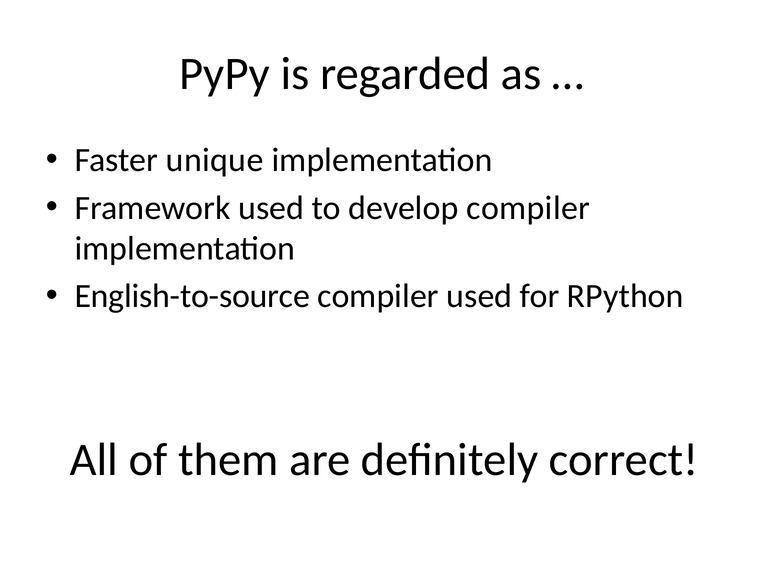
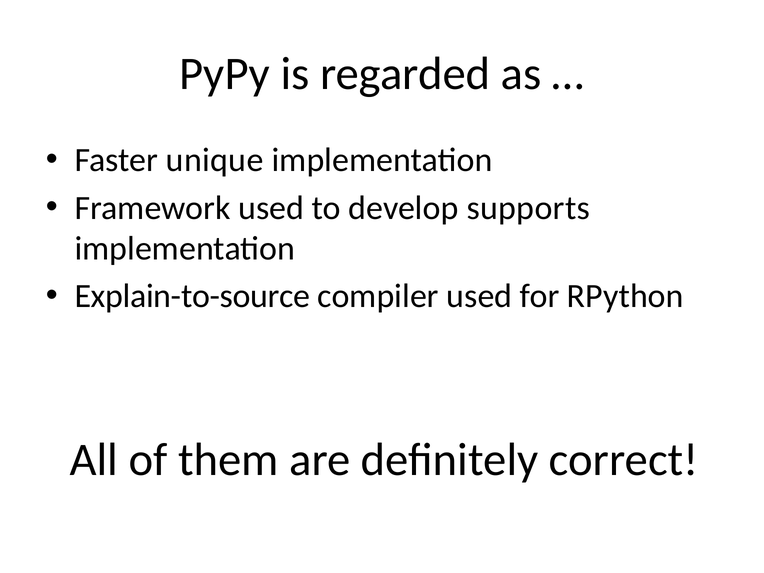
develop compiler: compiler -> supports (528, 208)
English-to-source: English-to-source -> Explain-to-source (192, 296)
